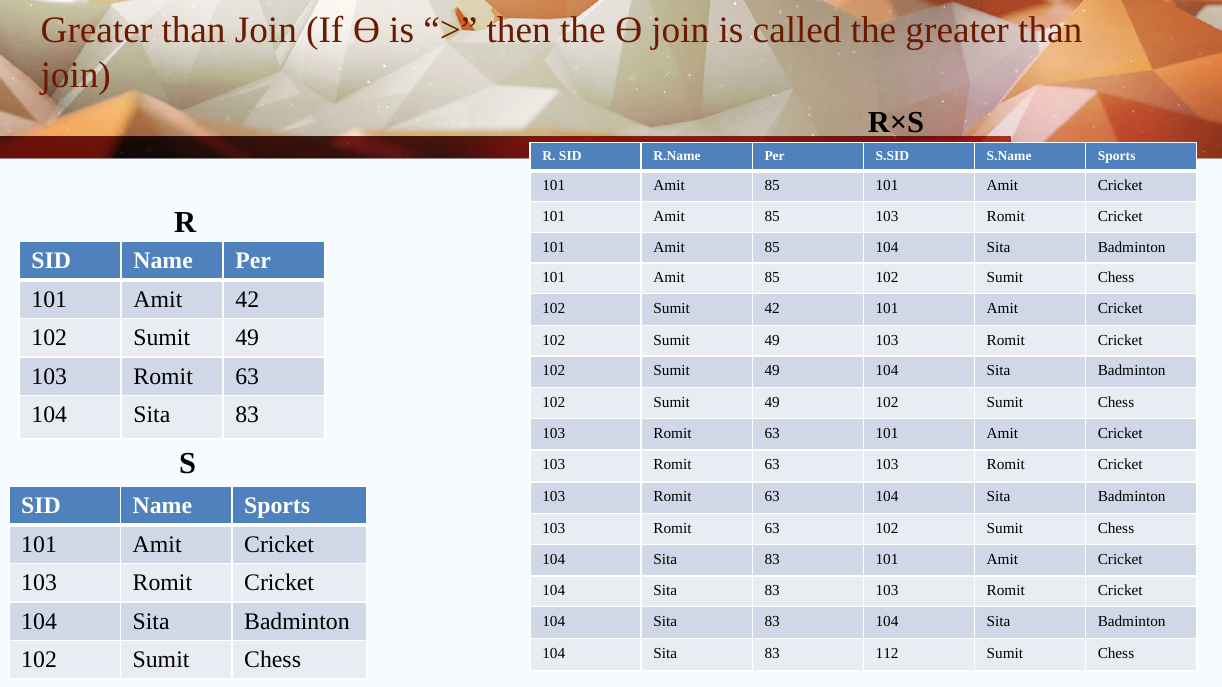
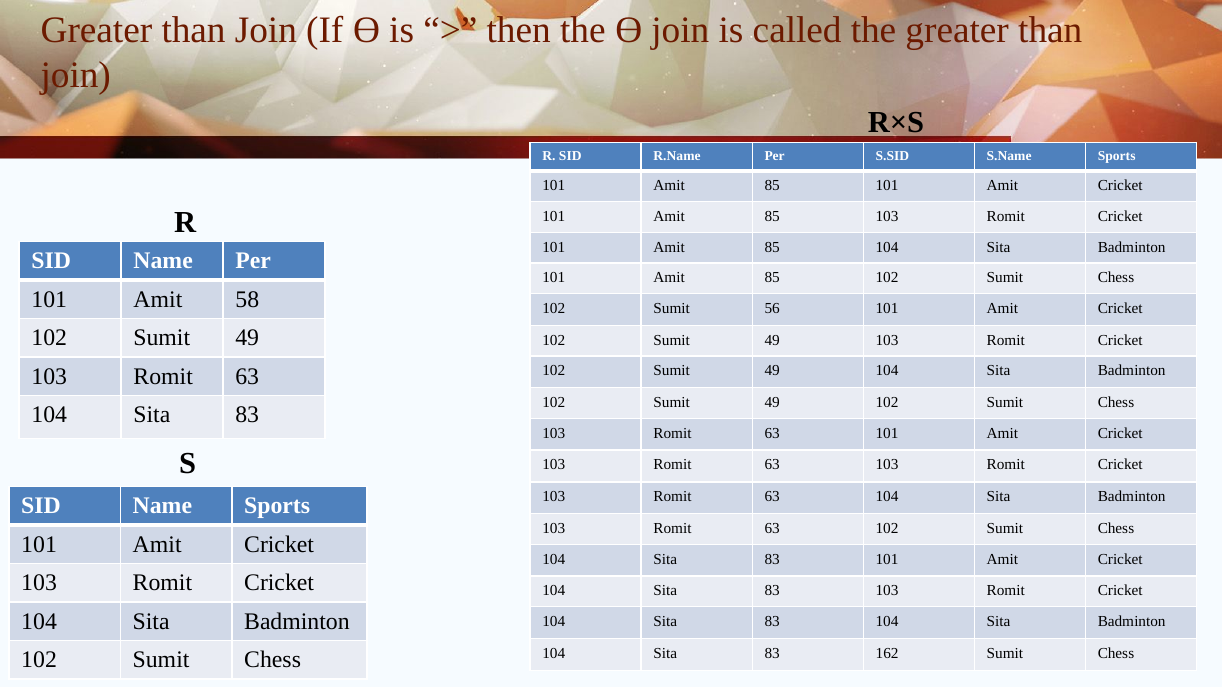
Amit 42: 42 -> 58 (247, 300)
Sumit 42: 42 -> 56 (772, 308)
112: 112 -> 162 (887, 654)
